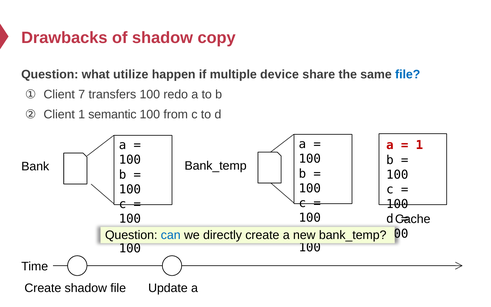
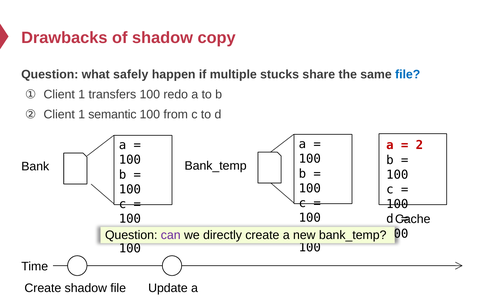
utilize: utilize -> safely (131, 74)
device: device -> stucks (280, 74)
7: 7 -> 1 (82, 94)
1: 1 -> 2 (419, 145)
can colour: blue -> purple (171, 235)
